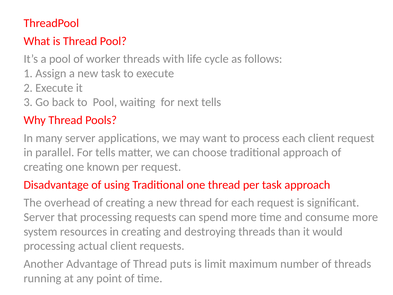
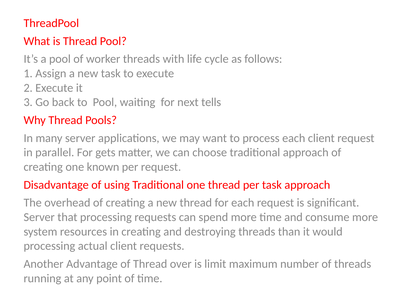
For tells: tells -> gets (105, 152)
puts: puts -> over (181, 264)
